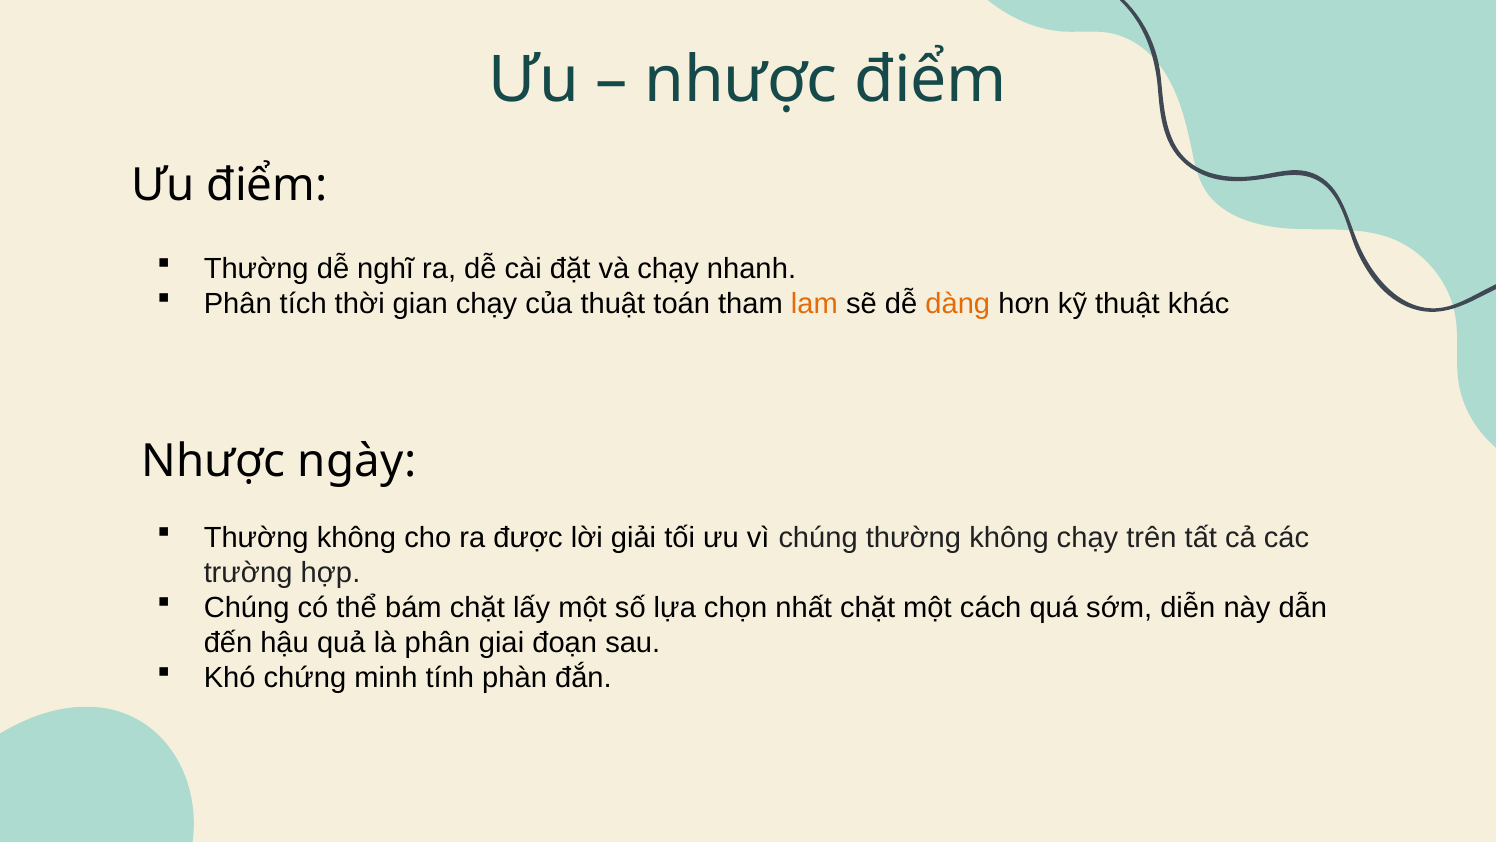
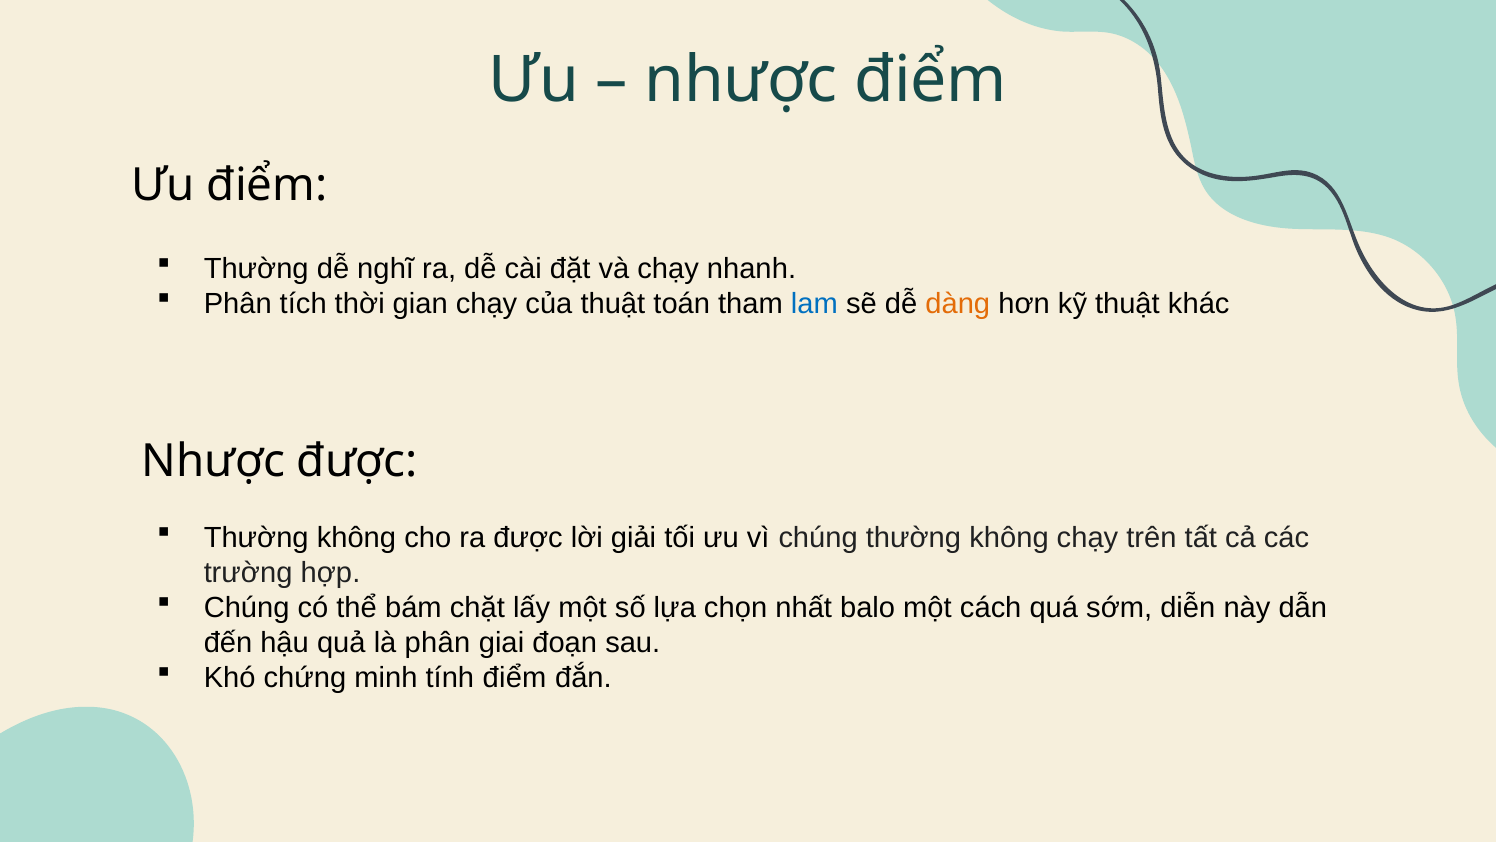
lam colour: orange -> blue (814, 304)
Nhược ngày: ngày -> được (357, 461)
nhất chặt: chặt -> balo (868, 607)
tính phàn: phàn -> điểm (514, 677)
